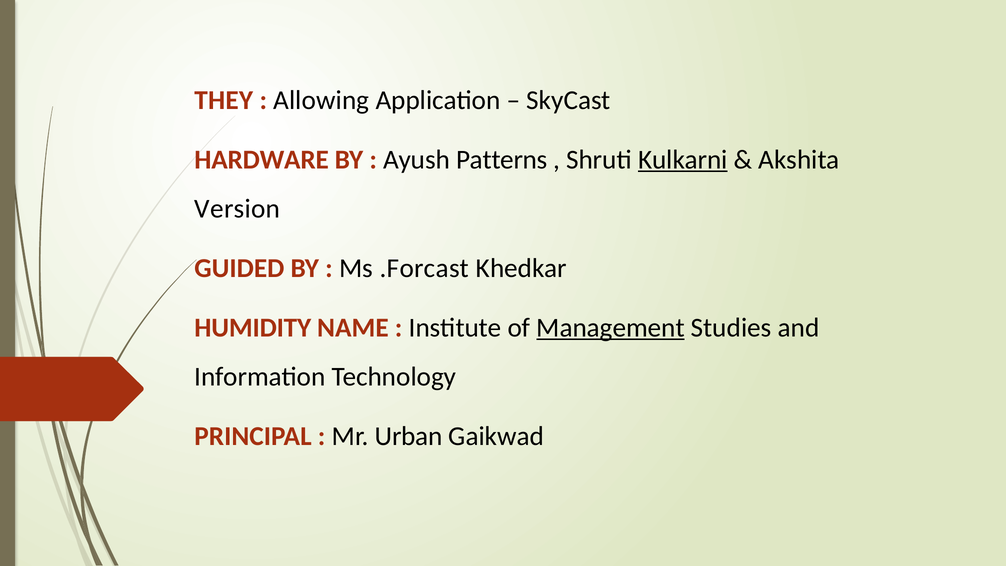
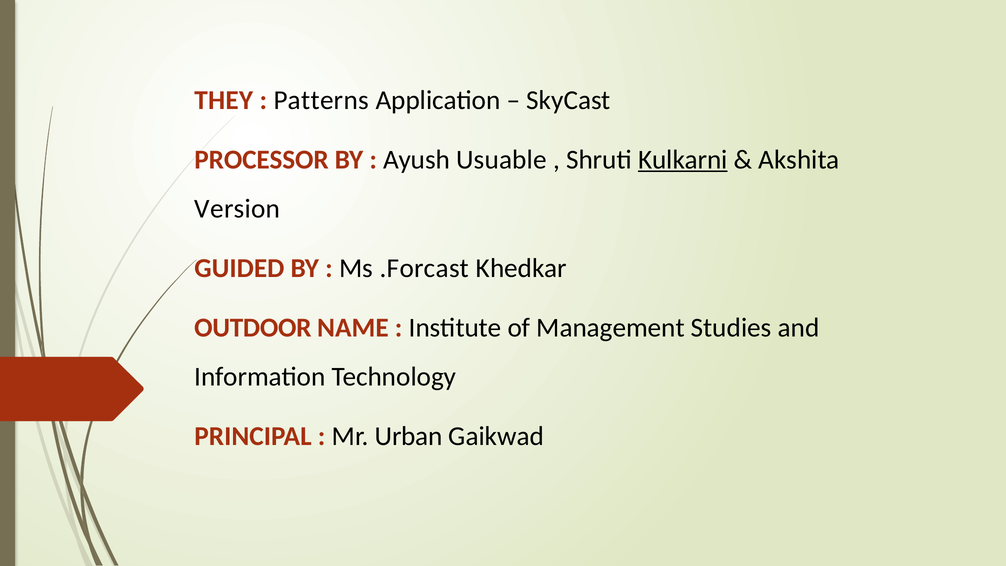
Allowing: Allowing -> Patterns (321, 100)
HARDWARE: HARDWARE -> PROCESSOR (262, 159)
Patterns: Patterns -> Usuable (502, 159)
HUMIDITY: HUMIDITY -> OUTDOOR (253, 328)
Management underline: present -> none (610, 328)
